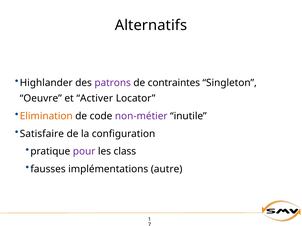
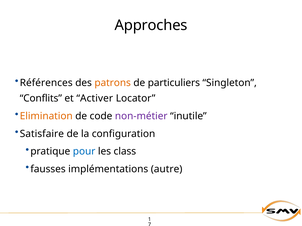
Alternatifs: Alternatifs -> Approches (151, 25)
Highlander: Highlander -> Références (46, 83)
patrons colour: purple -> orange (113, 83)
contraintes: contraintes -> particuliers (174, 83)
Oeuvre: Oeuvre -> Conflits (41, 99)
pour colour: purple -> blue (84, 152)
